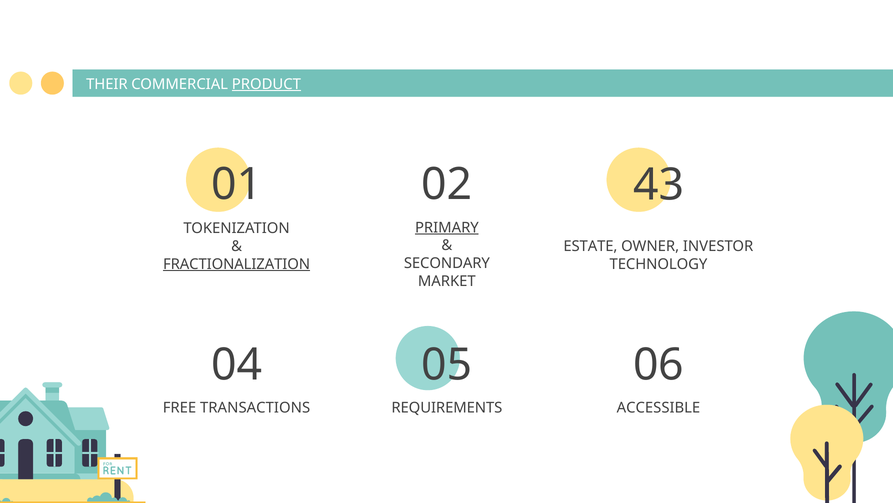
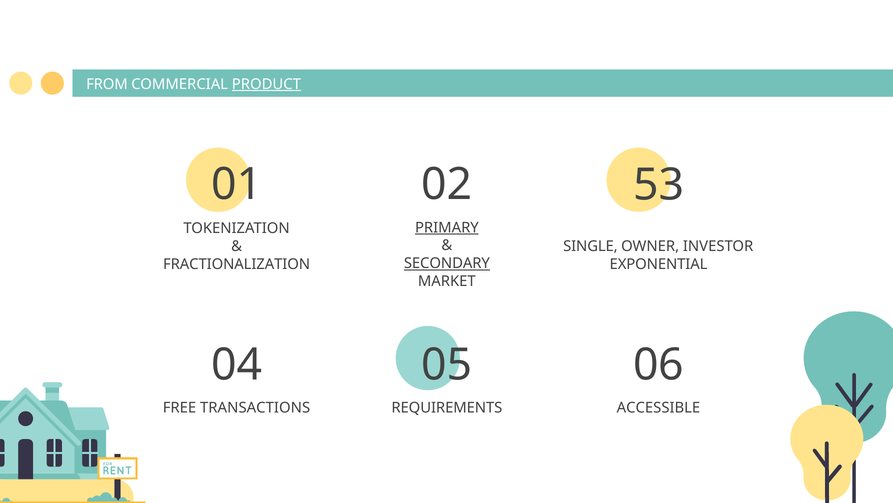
THEIR: THEIR -> FROM (107, 84)
43: 43 -> 53 (659, 185)
ESTATE: ESTATE -> SINGLE (590, 246)
SECONDARY underline: none -> present (447, 263)
FRACTIONALIZATION underline: present -> none (237, 264)
TECHNOLOGY: TECHNOLOGY -> EXPONENTIAL (659, 264)
